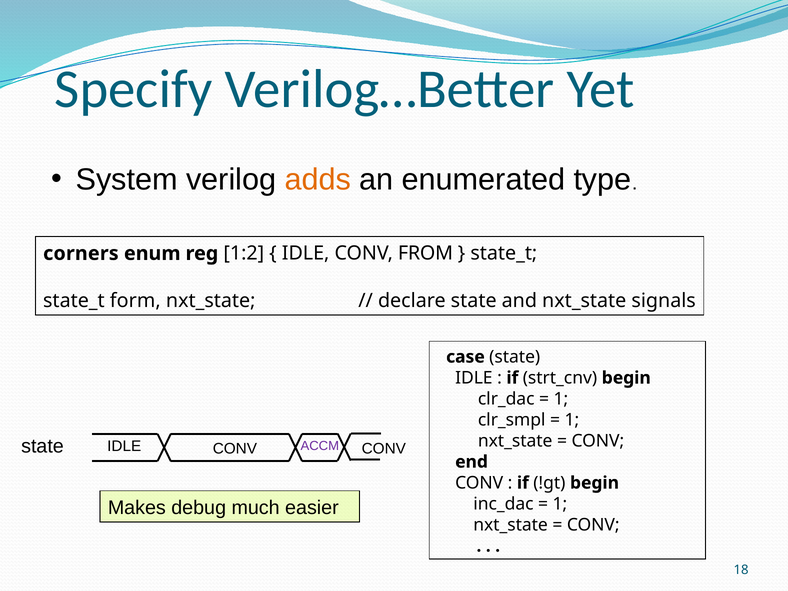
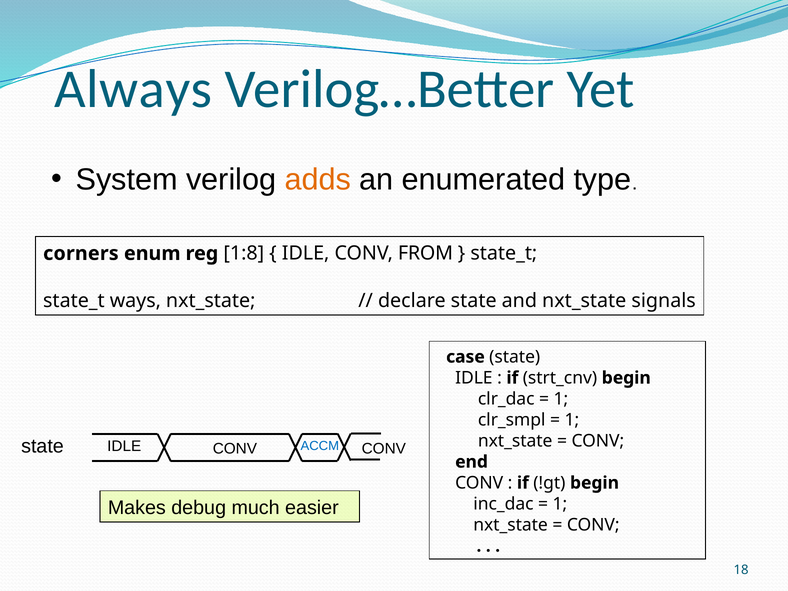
Specify: Specify -> Always (133, 89)
1:2: 1:2 -> 1:8 (244, 253)
form: form -> ways (135, 301)
ACCM colour: purple -> blue (320, 446)
